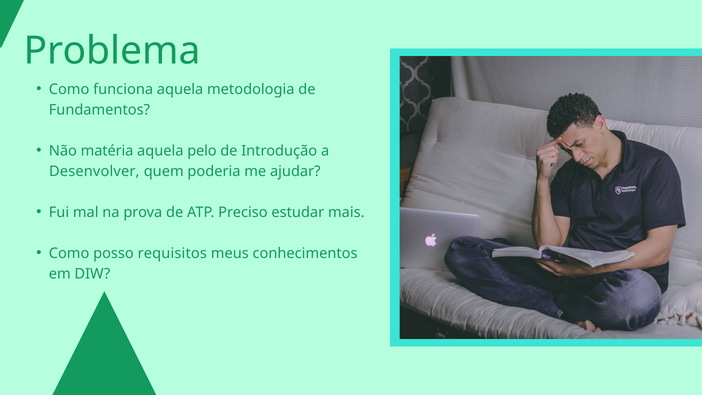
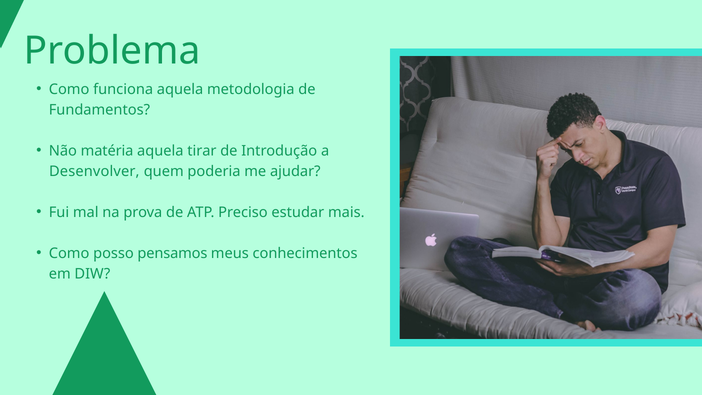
pelo: pelo -> tirar (202, 151)
requisitos: requisitos -> pensamos (172, 253)
